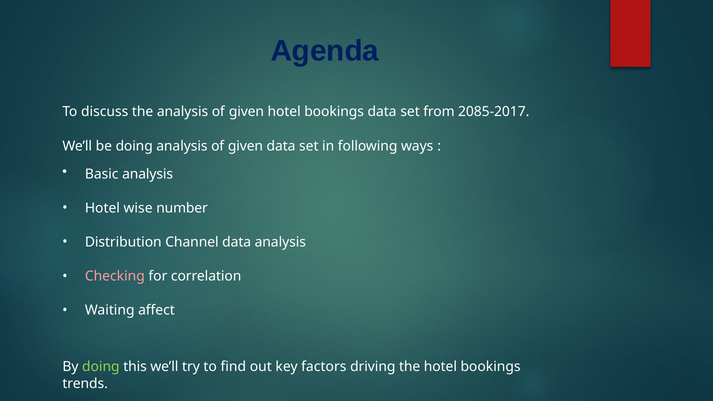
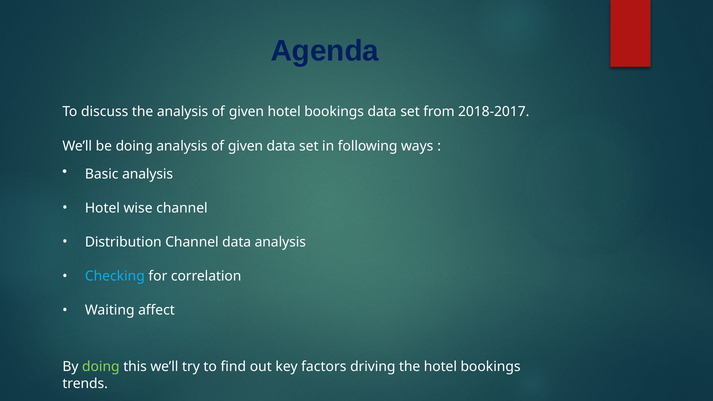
2085-2017: 2085-2017 -> 2018-2017 (494, 112)
wise number: number -> channel (182, 208)
Checking colour: pink -> light blue (115, 276)
